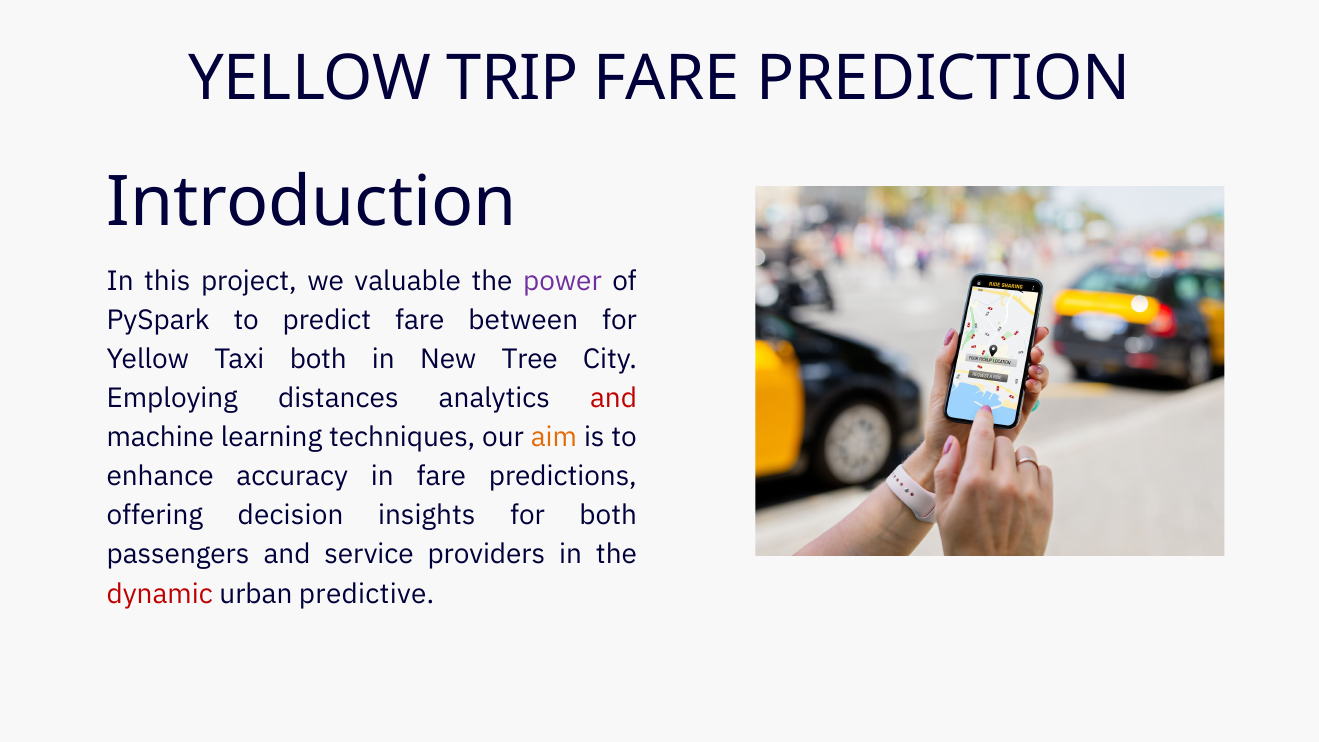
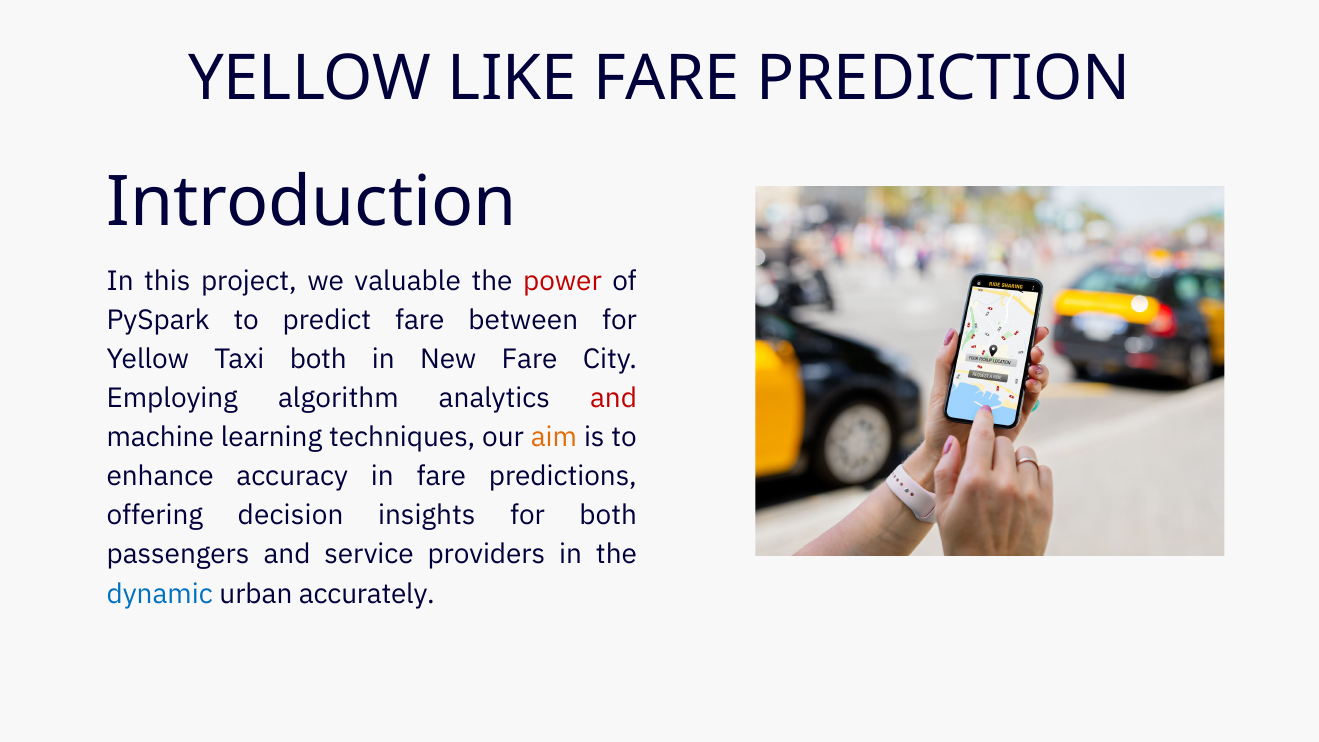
TRIP: TRIP -> LIKE (512, 79)
power colour: purple -> red (562, 281)
New Tree: Tree -> Fare (530, 359)
distances: distances -> algorithm (338, 398)
dynamic colour: red -> blue (160, 594)
predictive: predictive -> accurately (367, 594)
